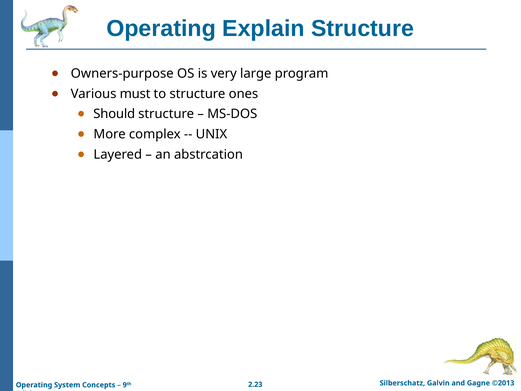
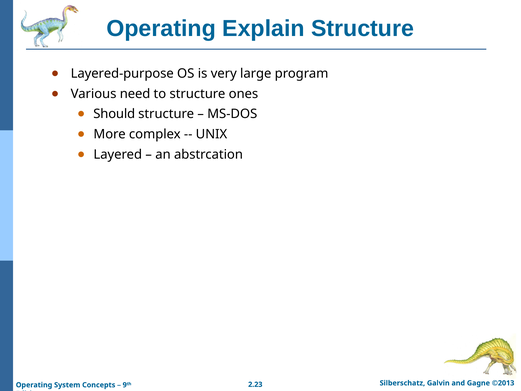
Owners-purpose: Owners-purpose -> Layered-purpose (122, 74)
must: must -> need (135, 94)
